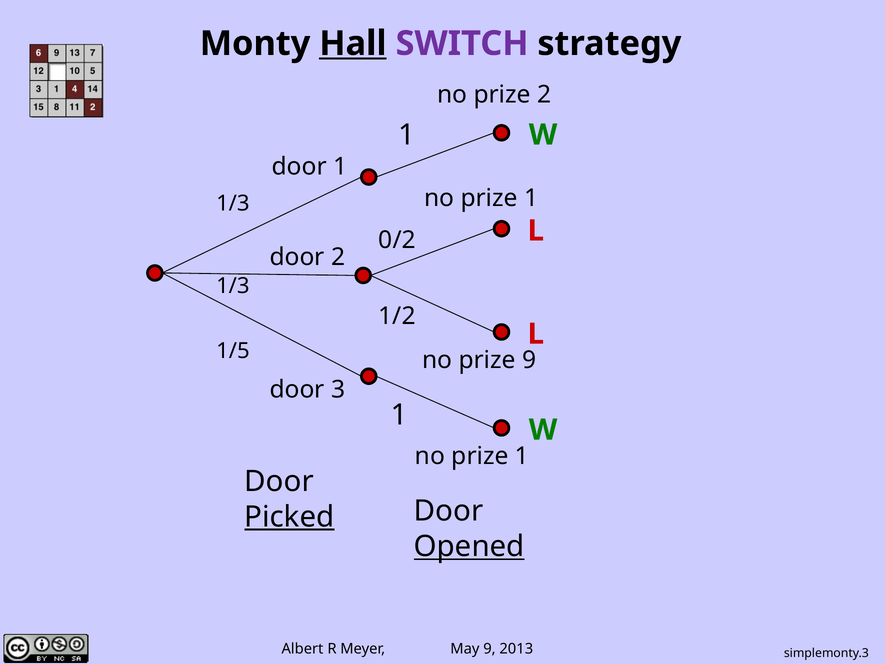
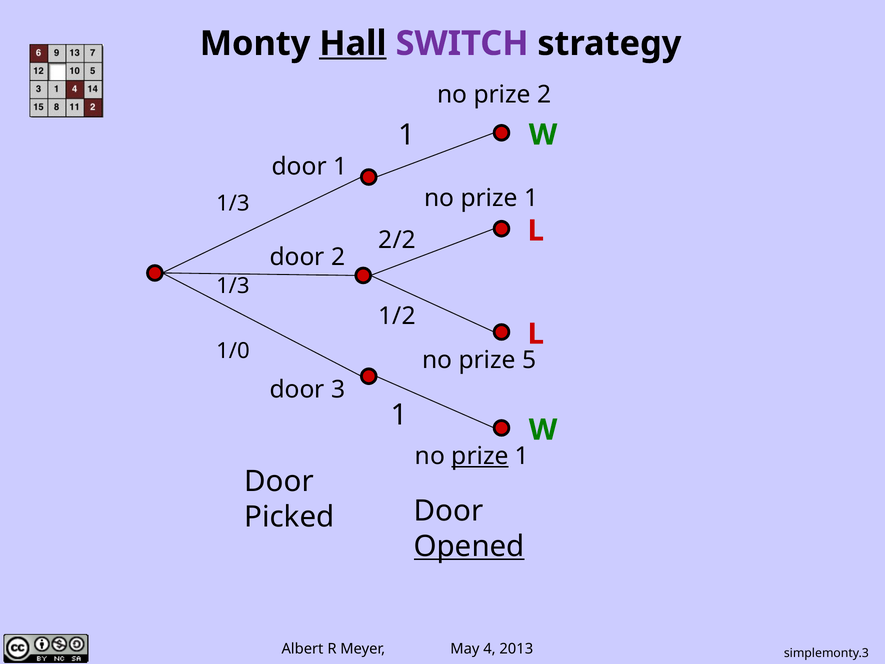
0/2: 0/2 -> 2/2 (397, 240)
1/5: 1/5 -> 1/0 (233, 351)
prize 9: 9 -> 5 (529, 360)
prize underline: none -> present (480, 456)
Picked underline: present -> none (289, 517)
9: 9 -> 4 (489, 648)
